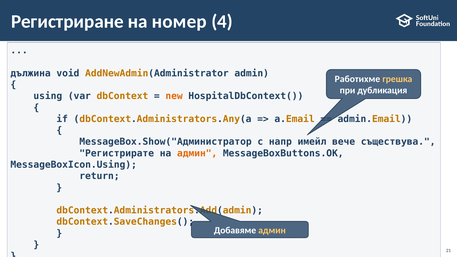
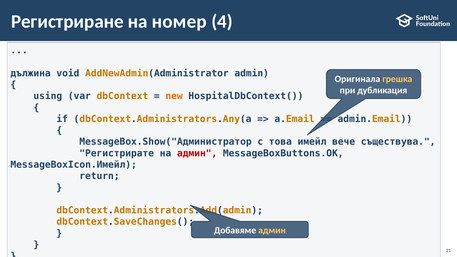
Работихме: Работихме -> Оригинала (357, 79)
напр: напр -> това (280, 142)
админ colour: orange -> red (197, 153)
MessageBoxIcon.Using: MessageBoxIcon.Using -> MessageBoxIcon.Имейл (74, 165)
